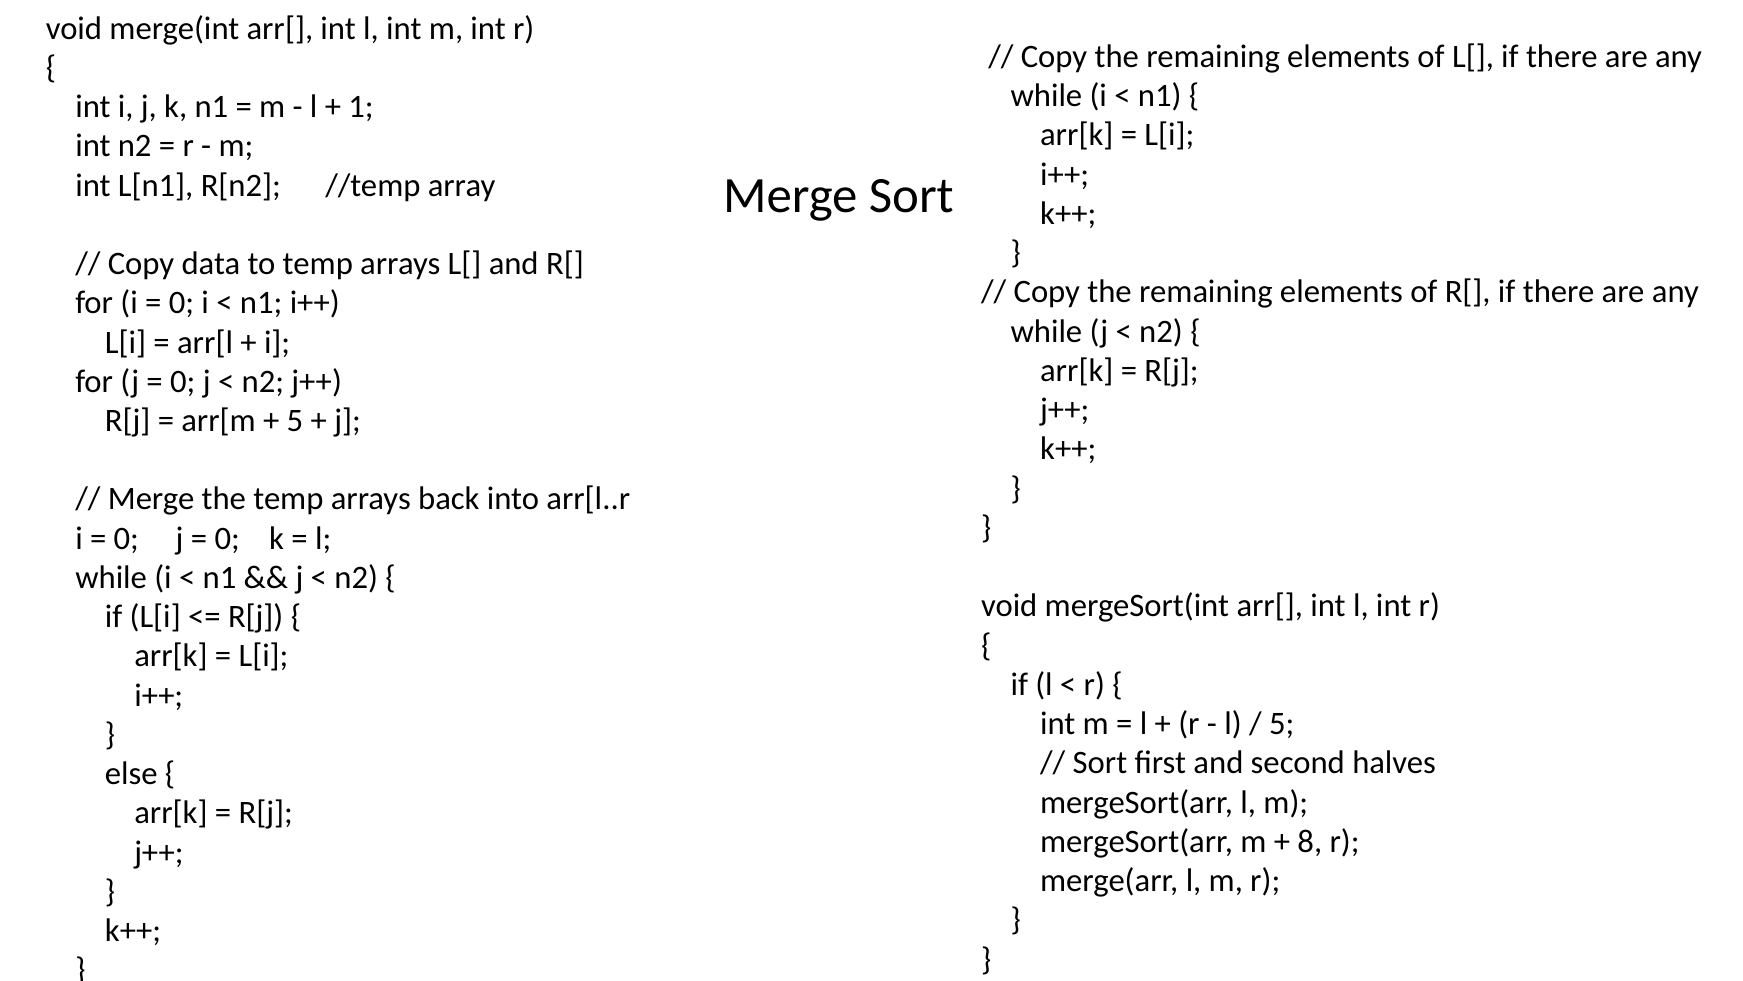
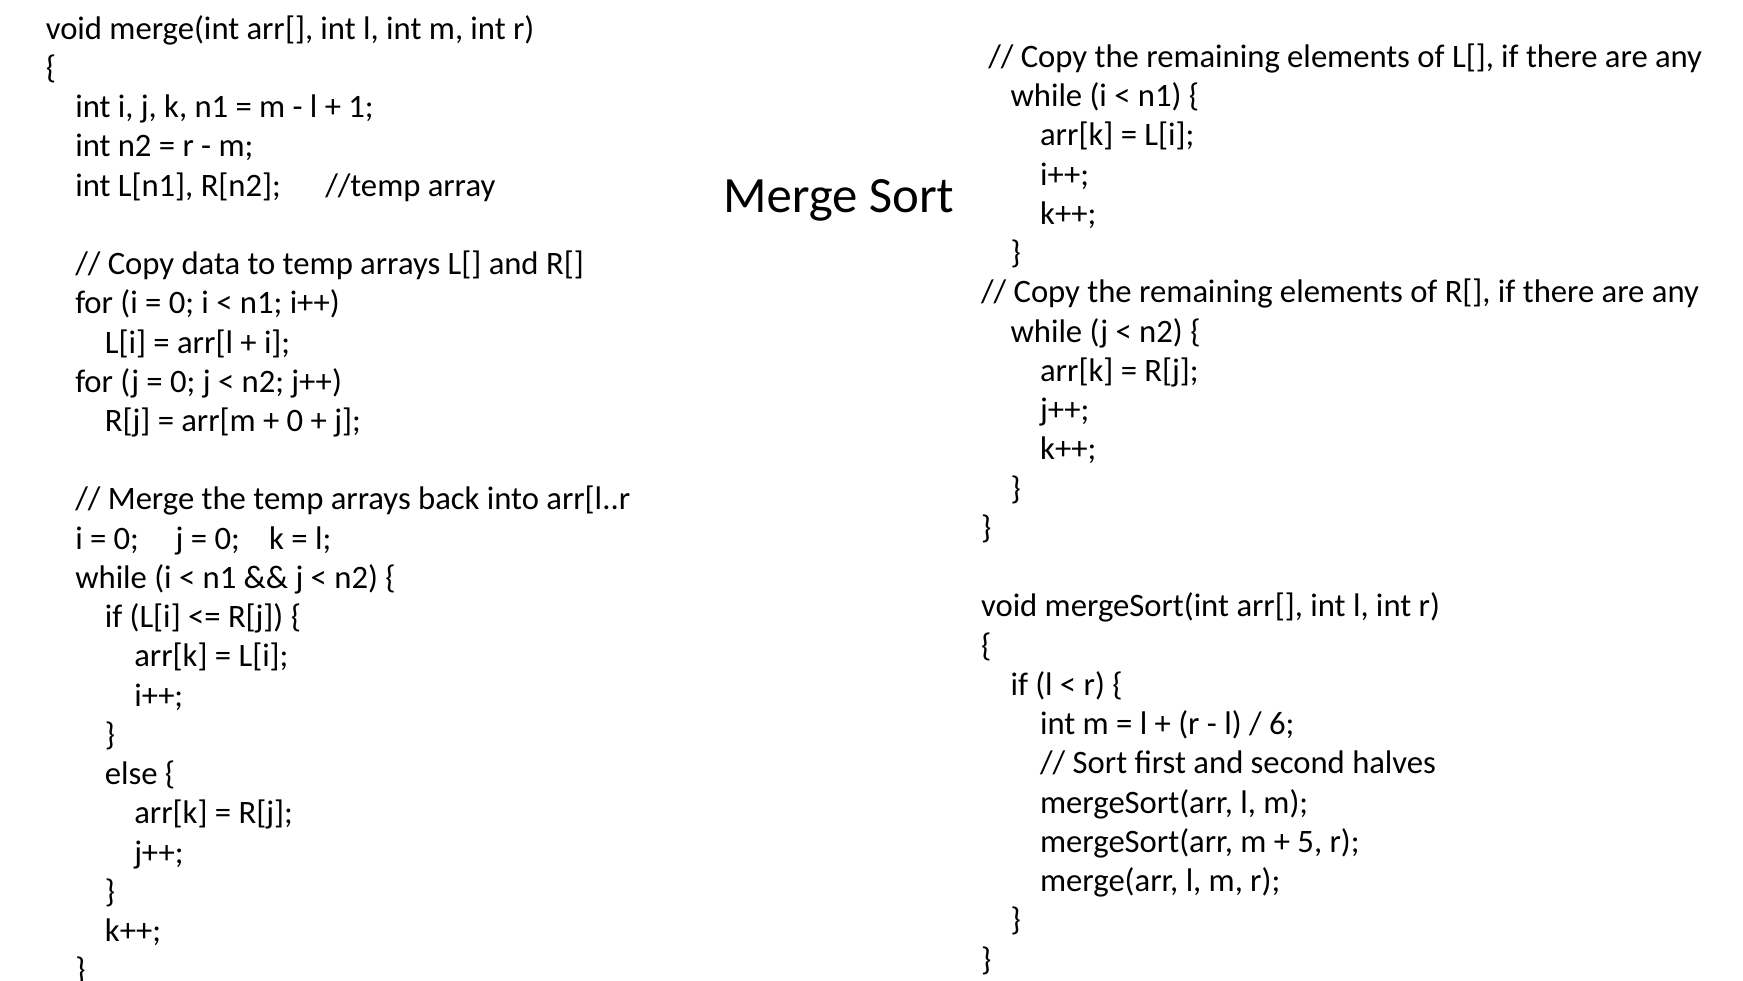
5: 5 -> 0 (295, 420)
5: 5 -> 6 (1282, 723)
8: 8 -> 5 (1310, 841)
